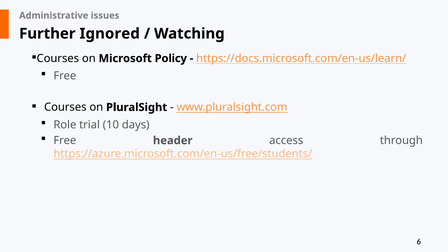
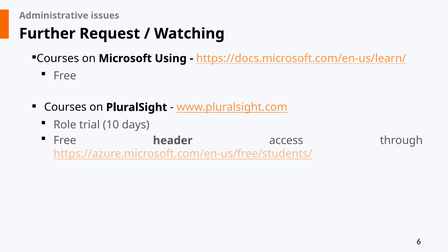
Ignored: Ignored -> Request (110, 34)
Policy: Policy -> Using (171, 58)
